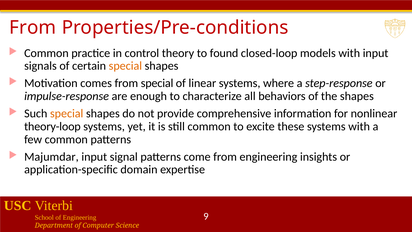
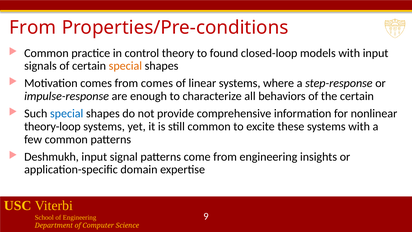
from special: special -> comes (157, 83)
the shapes: shapes -> certain (357, 96)
special colour: orange -> blue (67, 113)
Majumdar: Majumdar -> Deshmukh (51, 157)
